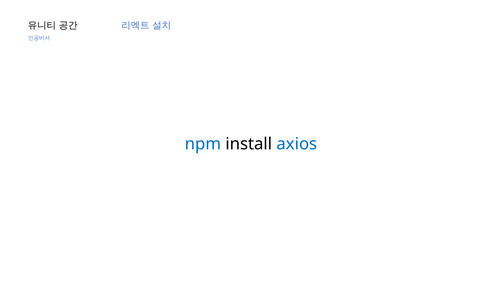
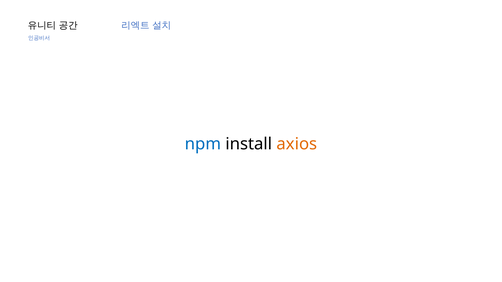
axios colour: blue -> orange (297, 144)
